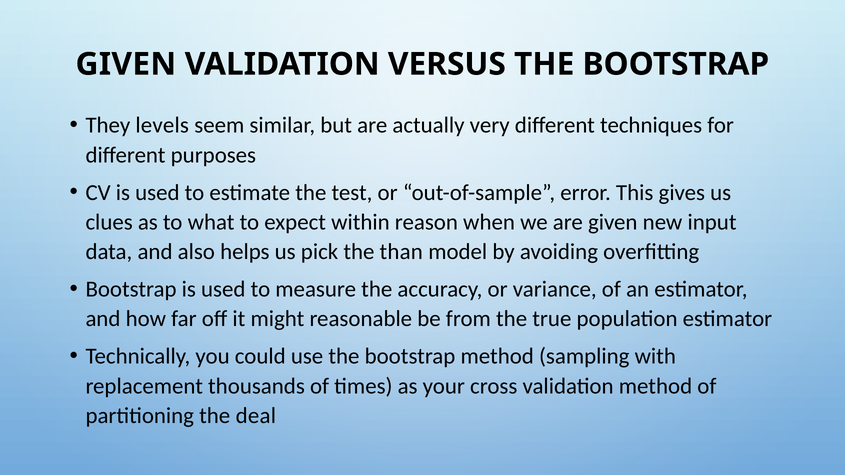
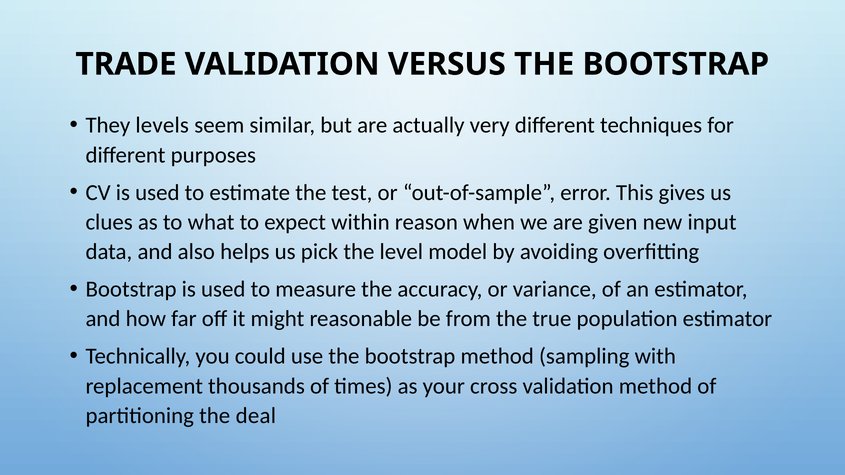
GIVEN: GIVEN -> TRADE (126, 64)
than: than -> level (401, 252)
